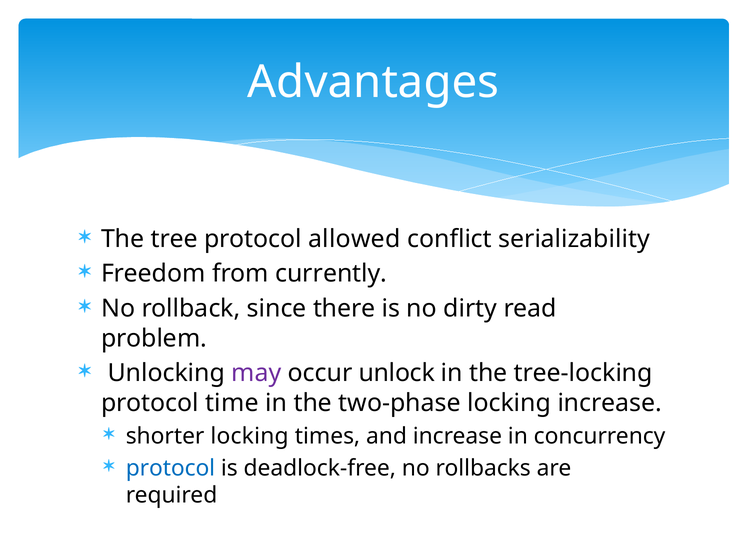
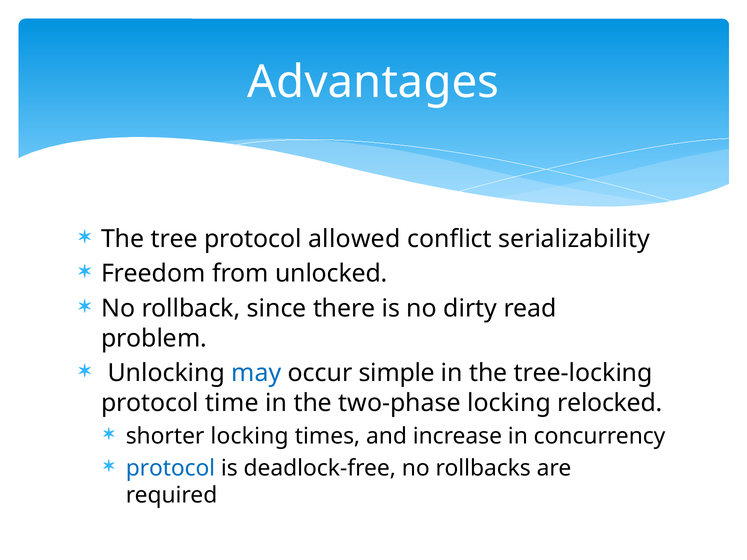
currently: currently -> unlocked (331, 274)
may colour: purple -> blue (256, 373)
unlock: unlock -> simple (397, 373)
locking increase: increase -> relocked (610, 403)
